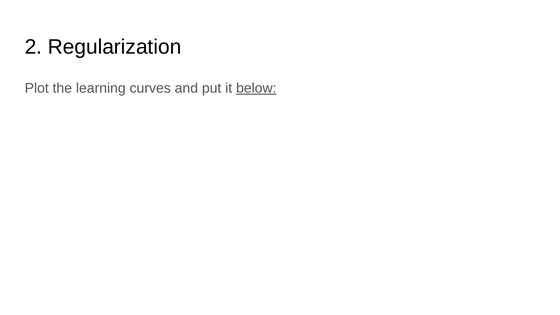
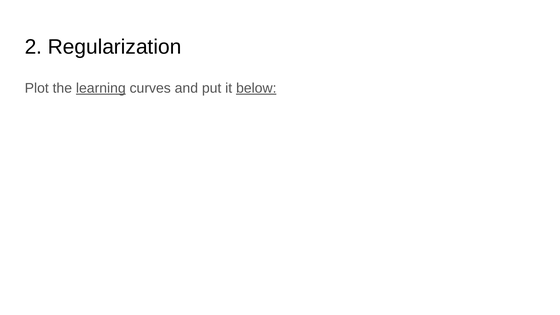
learning underline: none -> present (101, 88)
